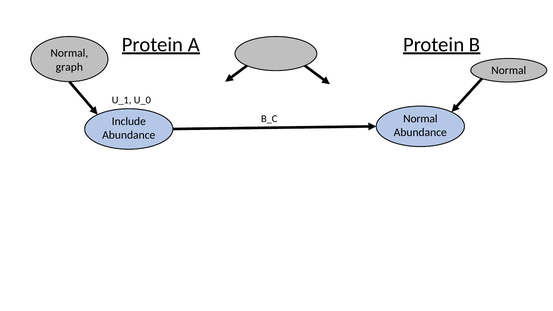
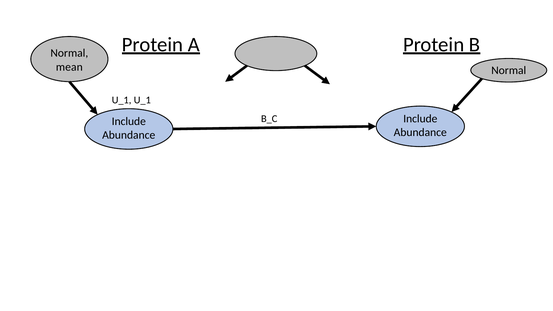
graph: graph -> mean (69, 67)
U_1 U_0: U_0 -> U_1 (142, 100)
Normal: Normal -> Include (420, 119)
